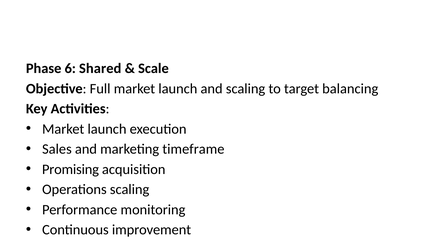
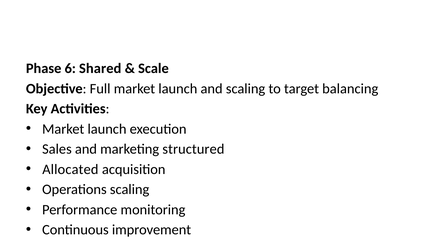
timeframe: timeframe -> structured (193, 149)
Promising: Promising -> Allocated (70, 169)
